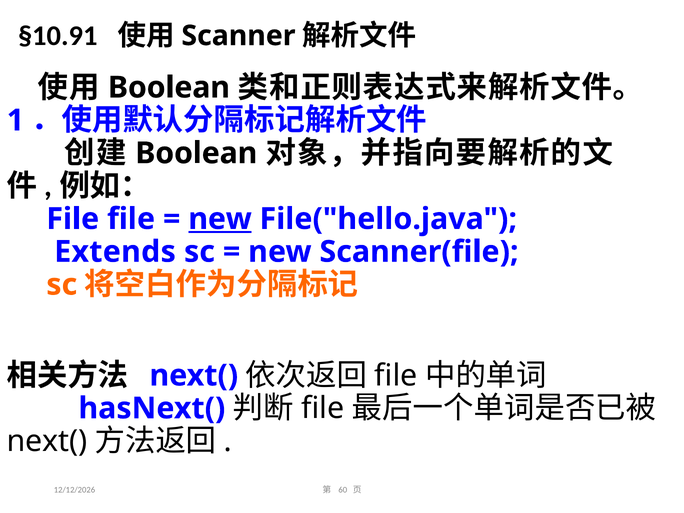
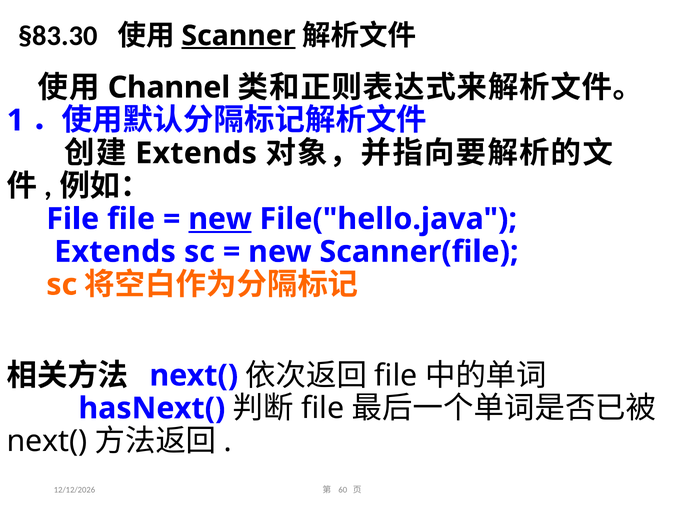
§10.91: §10.91 -> §83.30 (58, 36)
Scanner underline: none -> present (238, 36)
Boolean: Boolean -> Channel (169, 88)
Boolean: Boolean -> Extends (196, 153)
